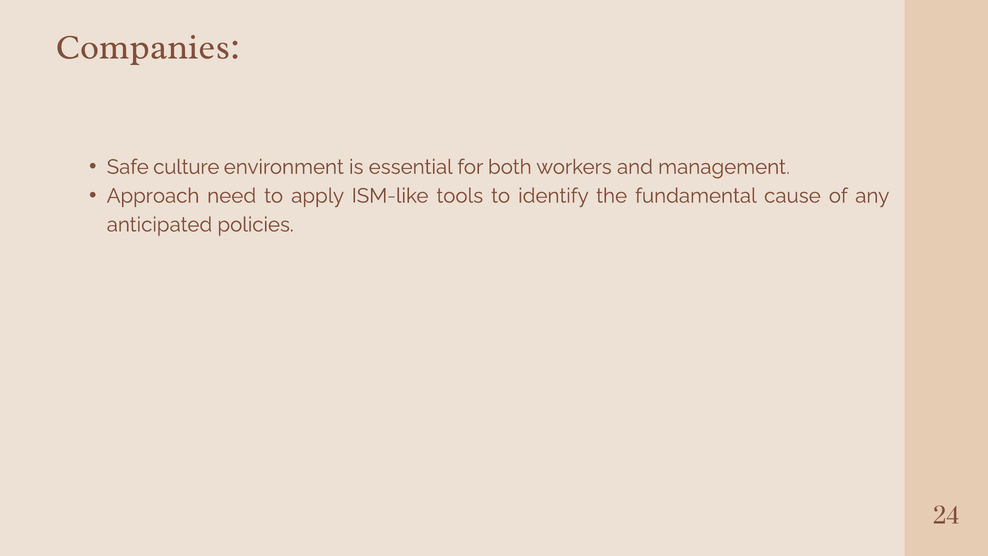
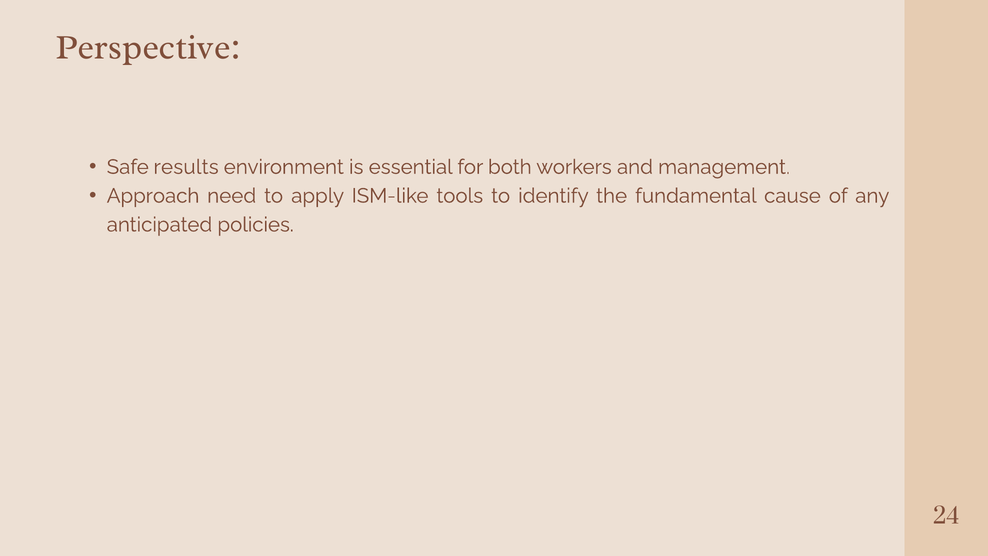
Companies: Companies -> Perspective (148, 47)
culture: culture -> results (186, 167)
